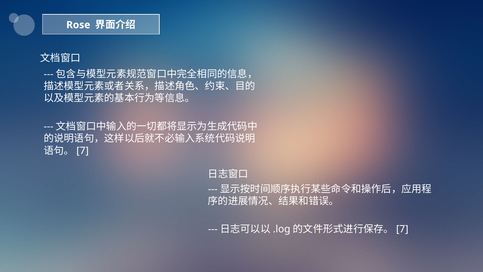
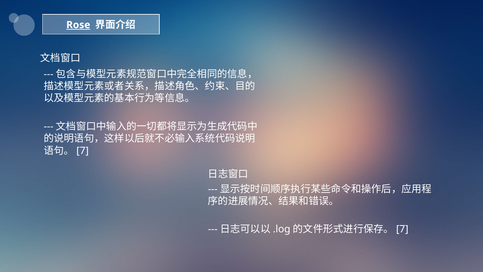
Rose underline: none -> present (78, 25)
